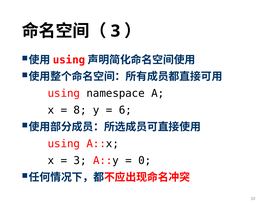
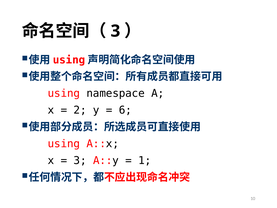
8: 8 -> 2 (80, 110)
0: 0 -> 1 (145, 160)
